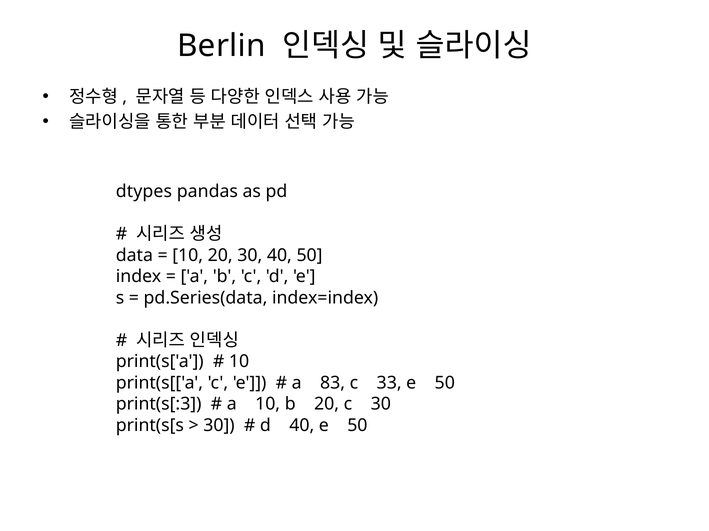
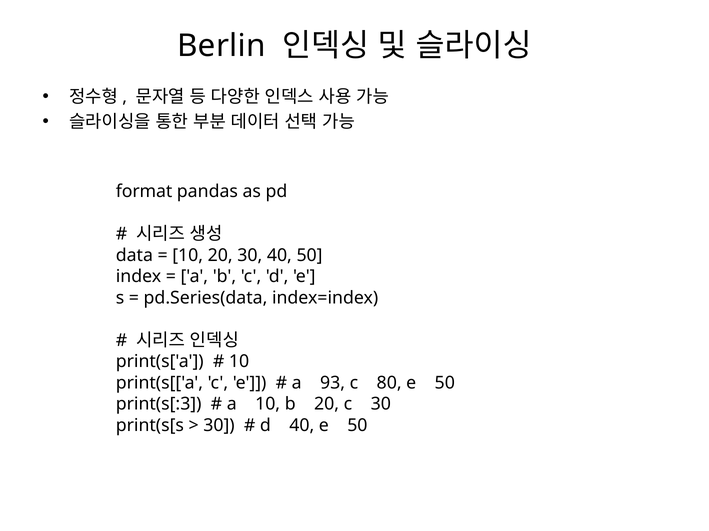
dtypes: dtypes -> format (144, 192)
83: 83 -> 93 (333, 383)
33: 33 -> 80 (389, 383)
